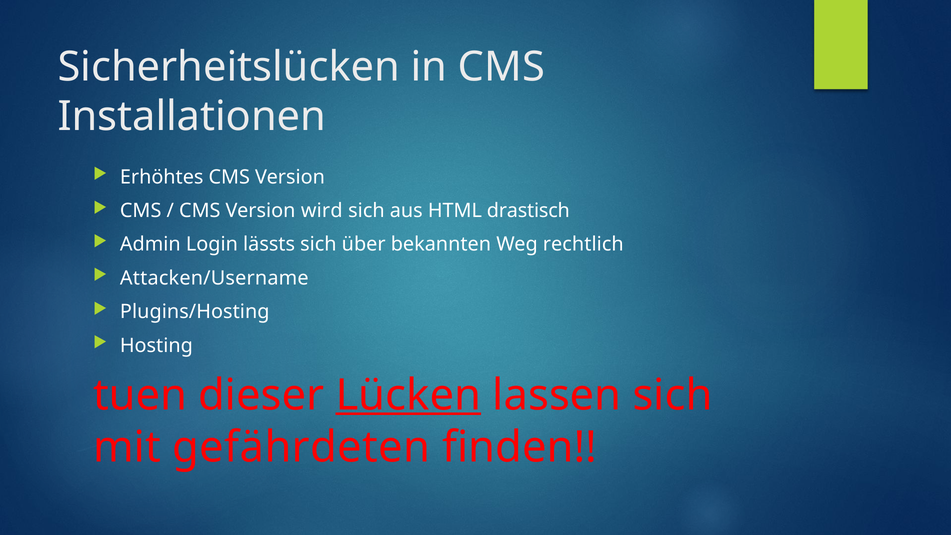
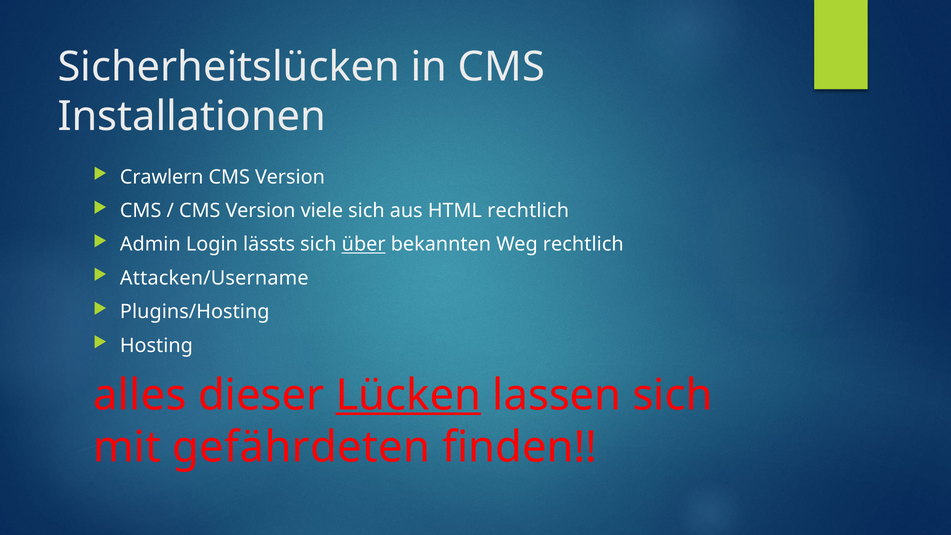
Erhöhtes: Erhöhtes -> Crawlern (162, 177)
wird: wird -> viele (322, 211)
HTML drastisch: drastisch -> rechtlich (528, 211)
über underline: none -> present (364, 244)
tuen: tuen -> alles (140, 395)
